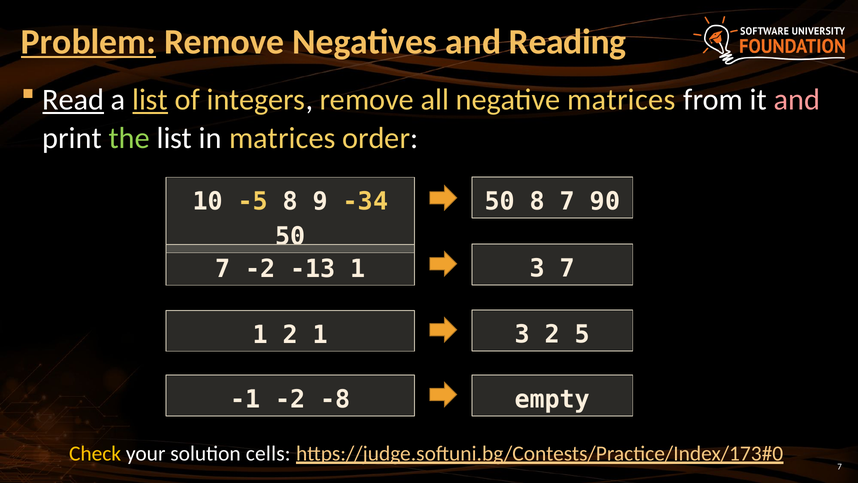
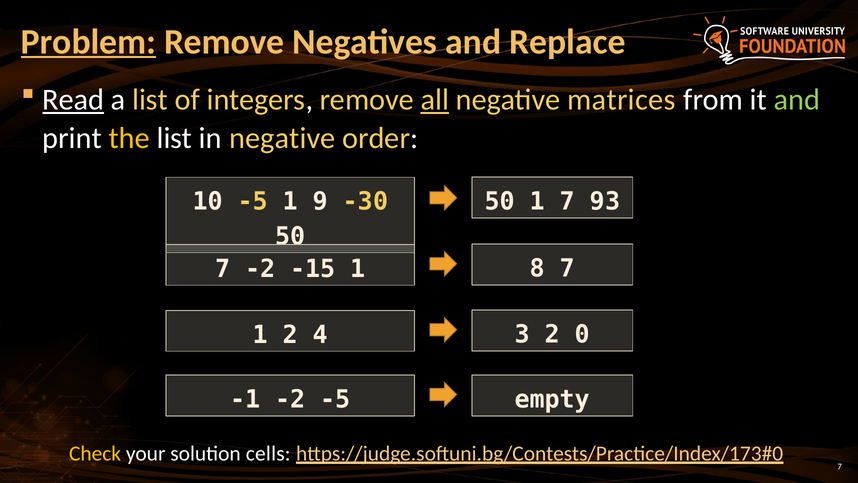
Reading: Reading -> Replace (567, 42)
list underline: present -> none (150, 100)
all underline: none -> present (435, 100)
and colour: pink -> light green (797, 100)
the colour: light green -> yellow (129, 138)
in matrices: matrices -> negative (282, 138)
50 8: 8 -> 1 (537, 201)
90: 90 -> 93 (605, 201)
-5 8: 8 -> 1 (290, 202)
-34: -34 -> -30 (366, 202)
-13: -13 -> -15 (313, 269)
3: 3 -> 8 (537, 268)
2 1: 1 -> 4 (320, 335)
5: 5 -> 0 (583, 334)
-2 -8: -8 -> -5 (335, 399)
